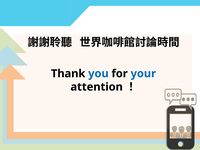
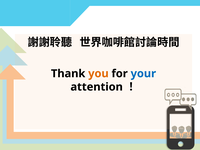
you colour: blue -> orange (98, 74)
